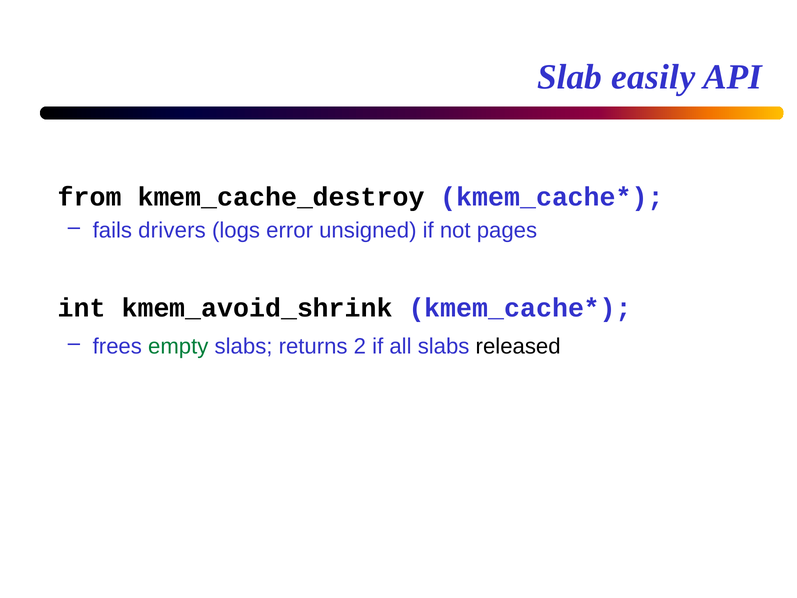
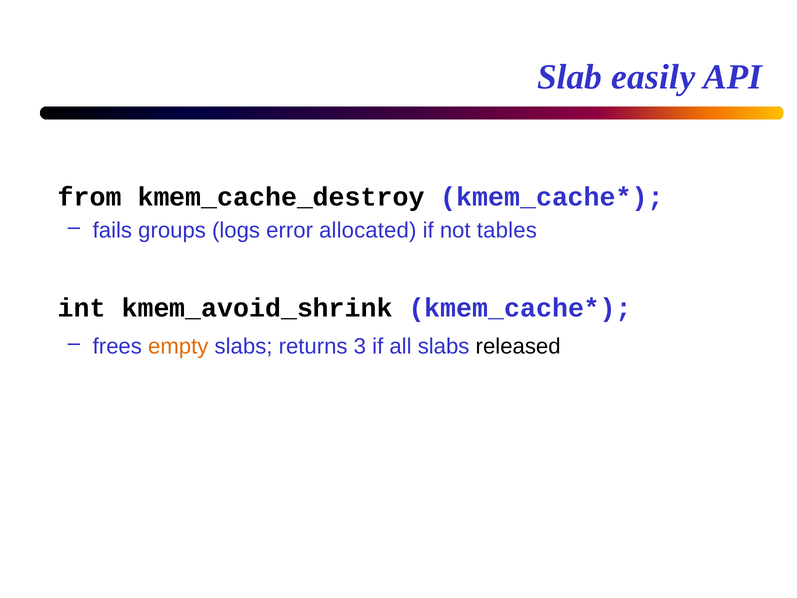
drivers: drivers -> groups (172, 230)
unsigned: unsigned -> allocated (368, 230)
pages: pages -> tables (507, 230)
empty colour: green -> orange (178, 346)
2: 2 -> 3 (360, 346)
